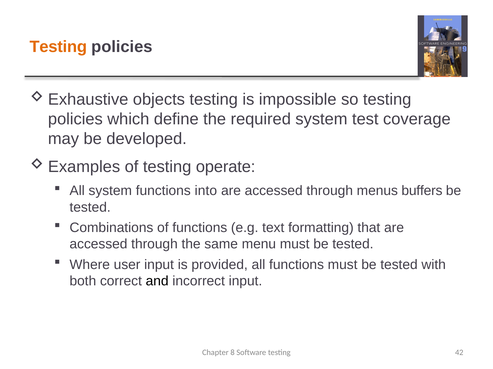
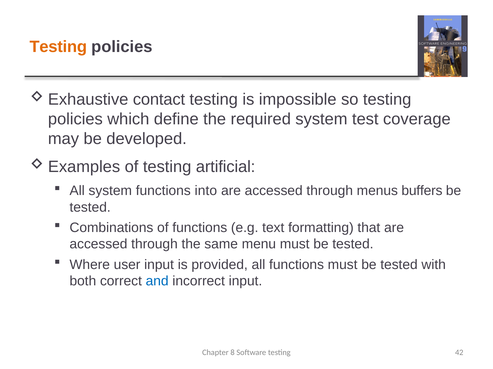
objects: objects -> contact (159, 100)
operate: operate -> artificial (226, 167)
and colour: black -> blue (157, 282)
